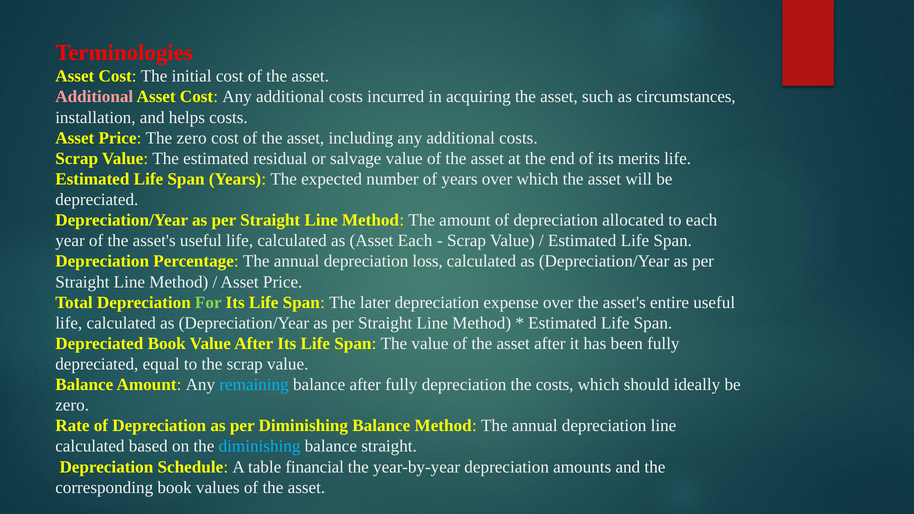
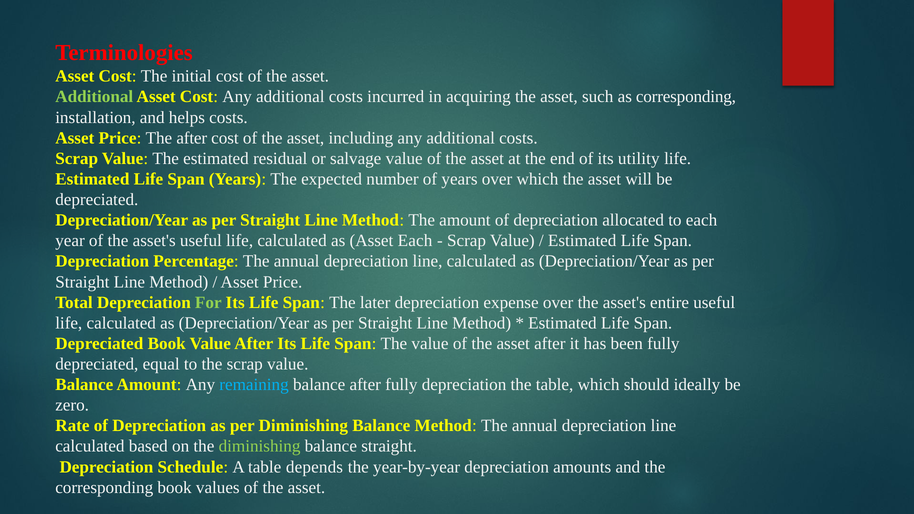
Additional colour: pink -> light green (94, 97)
as circumstances: circumstances -> corresponding (686, 97)
The zero: zero -> after (192, 138)
merits: merits -> utility (639, 159)
loss: loss -> line (428, 261)
the costs: costs -> table (555, 385)
diminishing colour: light blue -> light green (260, 446)
financial: financial -> depends (314, 467)
